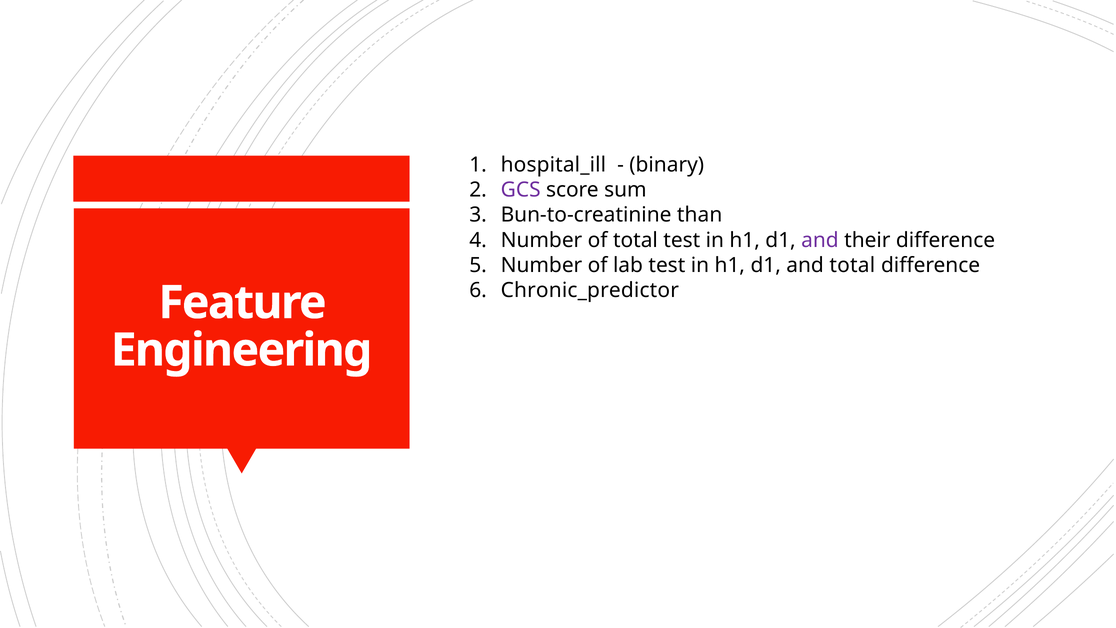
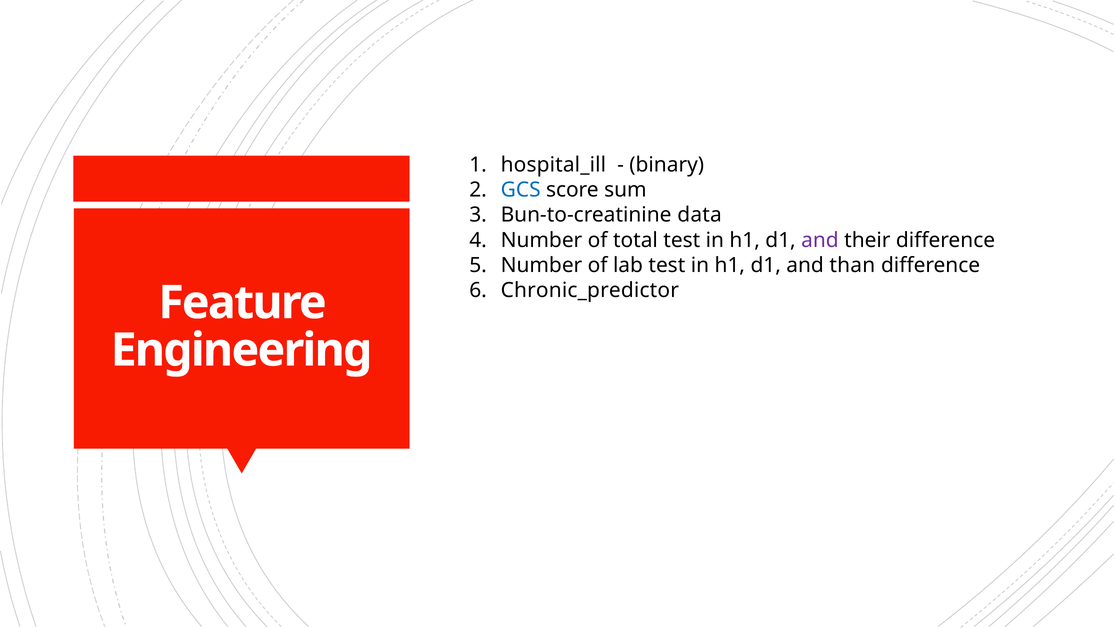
GCS colour: purple -> blue (521, 190)
than: than -> data (700, 215)
and total: total -> than (852, 265)
